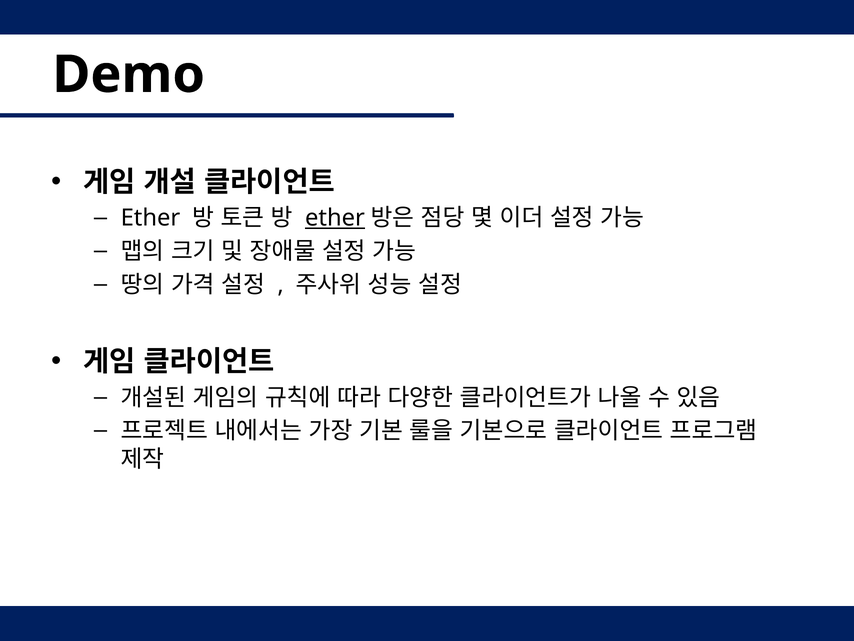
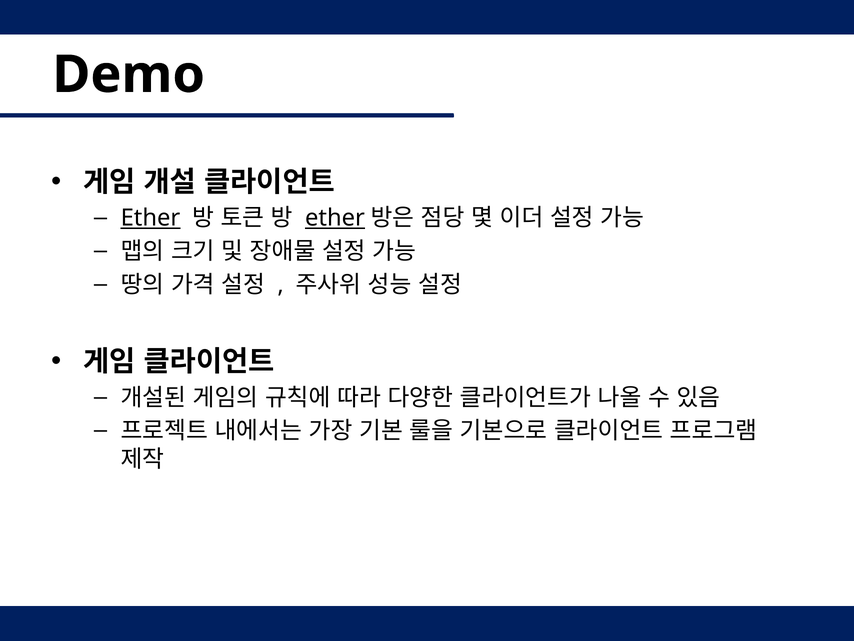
Ether underline: none -> present (150, 218)
